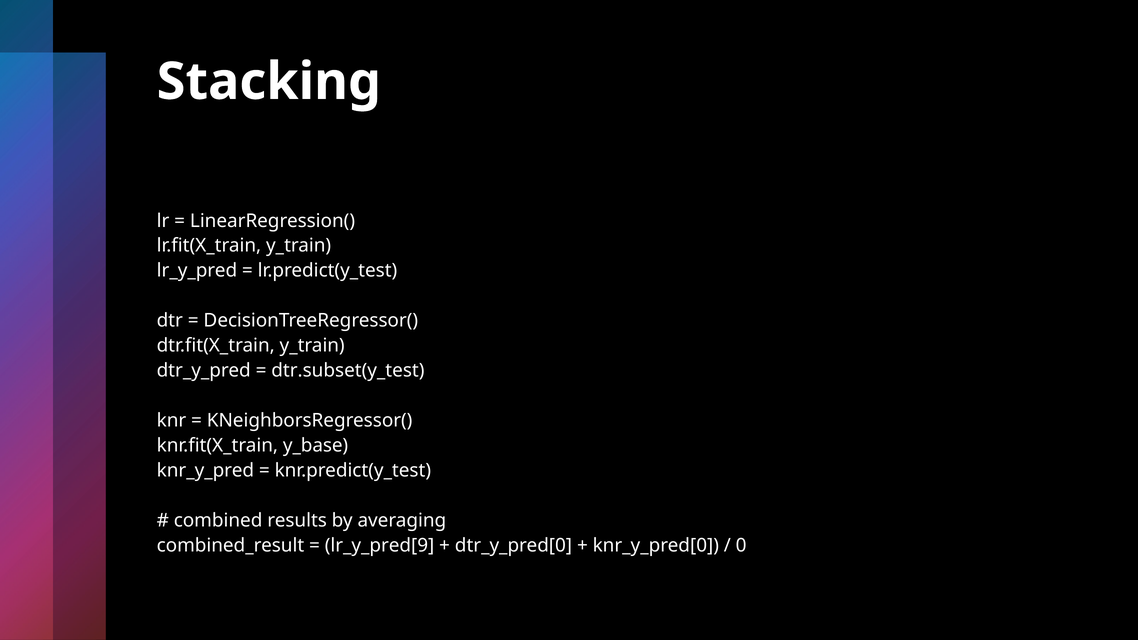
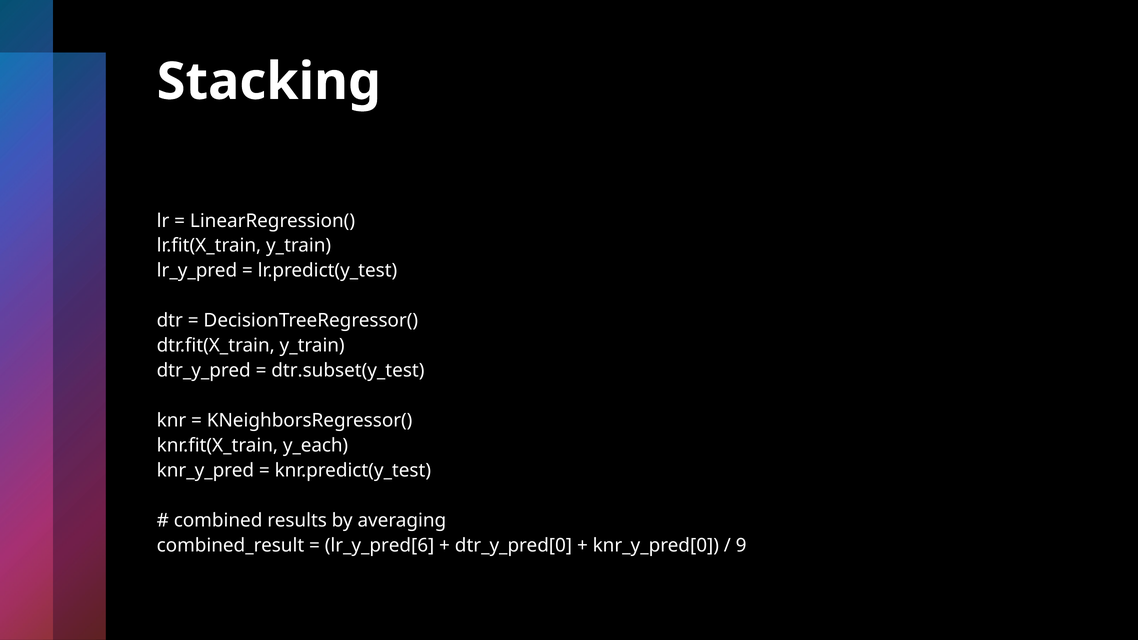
y_base: y_base -> y_each (316, 445)
lr_y_pred[9: lr_y_pred[9 -> lr_y_pred[6 (380, 545)
0: 0 -> 9 (741, 545)
